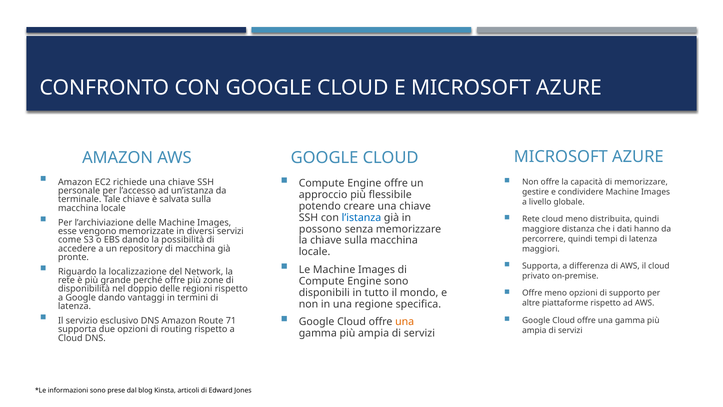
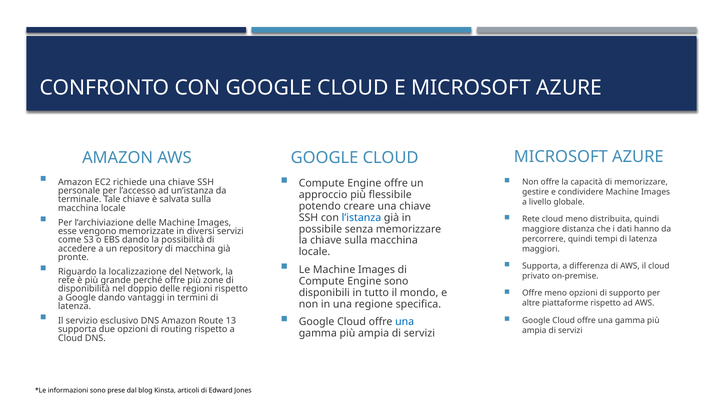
possono: possono -> possibile (320, 229)
71: 71 -> 13 (231, 321)
una colour: orange -> blue (405, 322)
